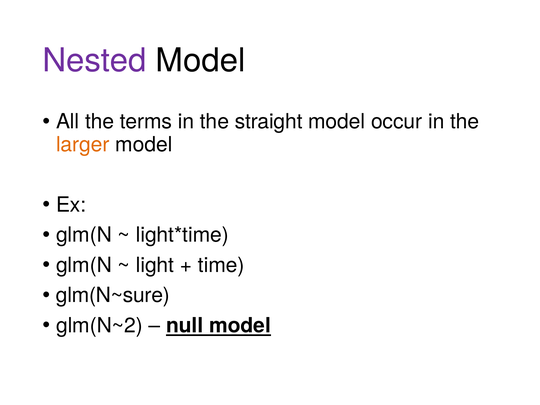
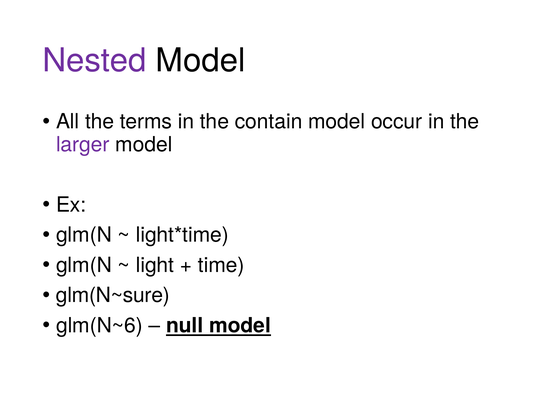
straight: straight -> contain (269, 122)
larger colour: orange -> purple (83, 144)
glm(N~2: glm(N~2 -> glm(N~6 (99, 326)
